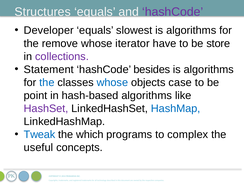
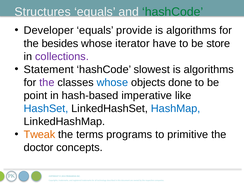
hashCode colour: purple -> green (173, 12)
slowest: slowest -> provide (134, 30)
remove: remove -> besides (60, 43)
besides: besides -> slowest (152, 69)
the colour: blue -> purple (47, 82)
case: case -> done (180, 82)
hash-based algorithms: algorithms -> imperative (147, 96)
HashSet colour: purple -> blue (46, 109)
Tweak colour: blue -> orange (39, 135)
which: which -> terms (90, 135)
complex: complex -> primitive (188, 135)
useful: useful -> doctor (39, 148)
